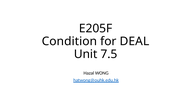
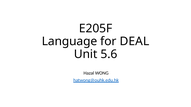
Condition: Condition -> Language (69, 41)
7.5: 7.5 -> 5.6 (109, 54)
